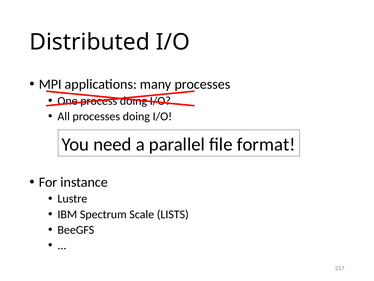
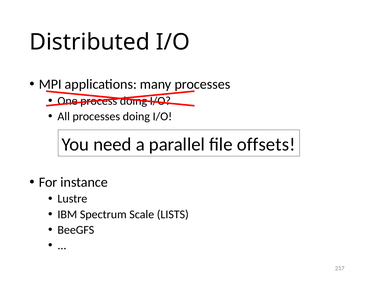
format: format -> offsets (266, 144)
